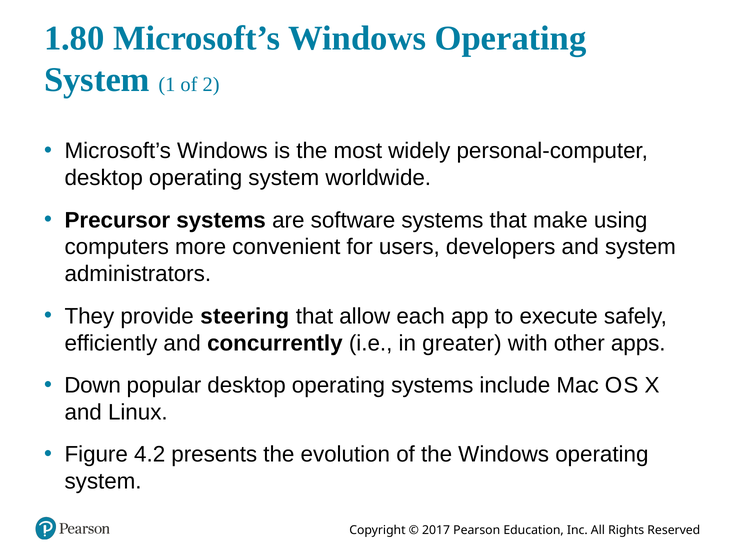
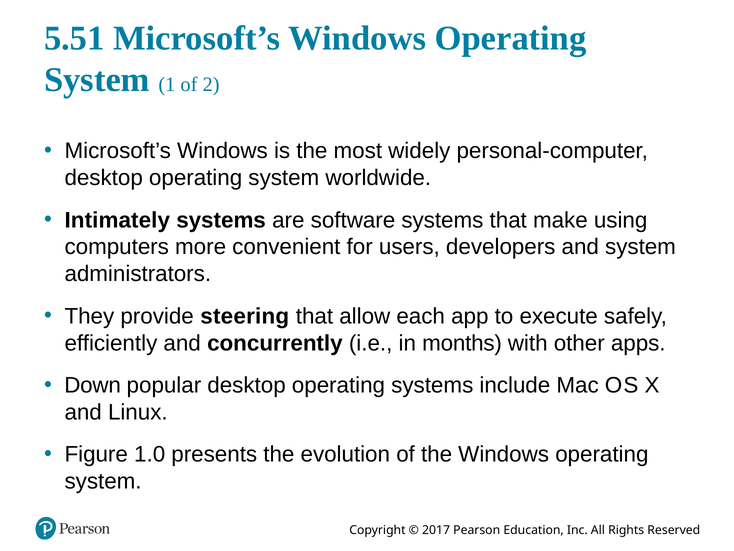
1.80: 1.80 -> 5.51 (74, 38)
Precursor: Precursor -> Intimately (117, 220)
greater: greater -> months (462, 343)
4.2: 4.2 -> 1.0 (150, 454)
